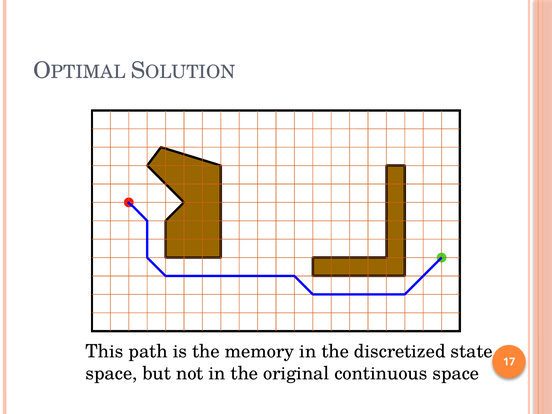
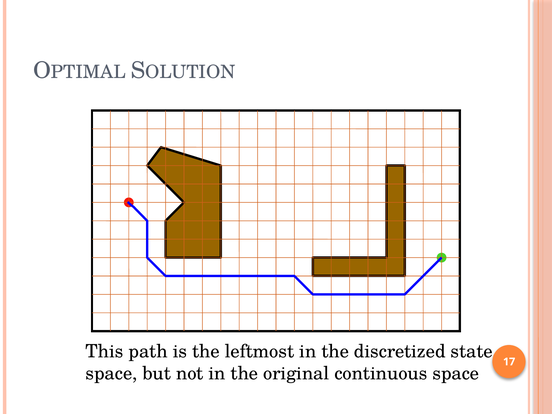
memory: memory -> leftmost (259, 351)
